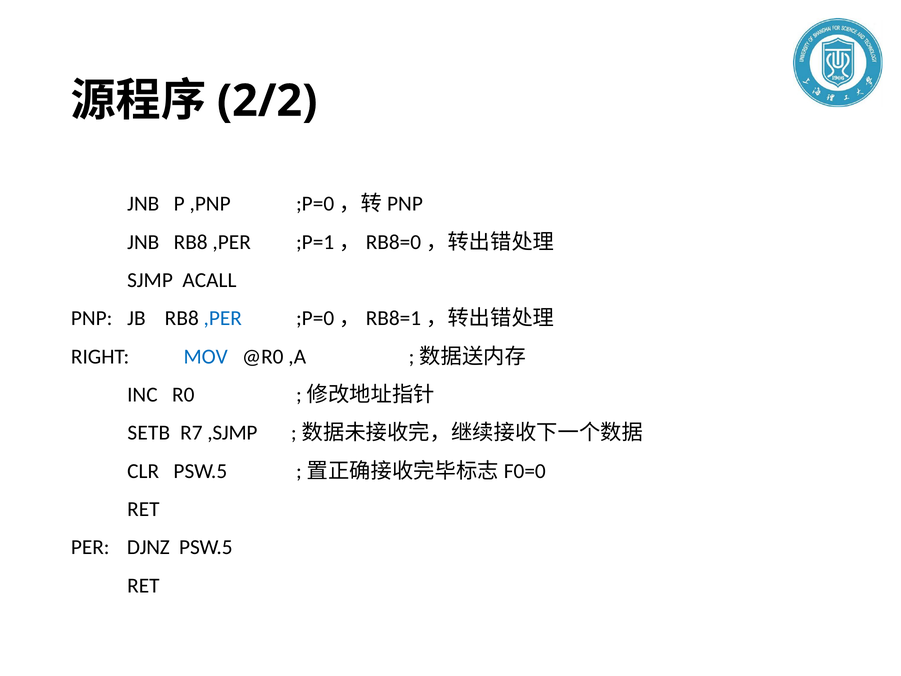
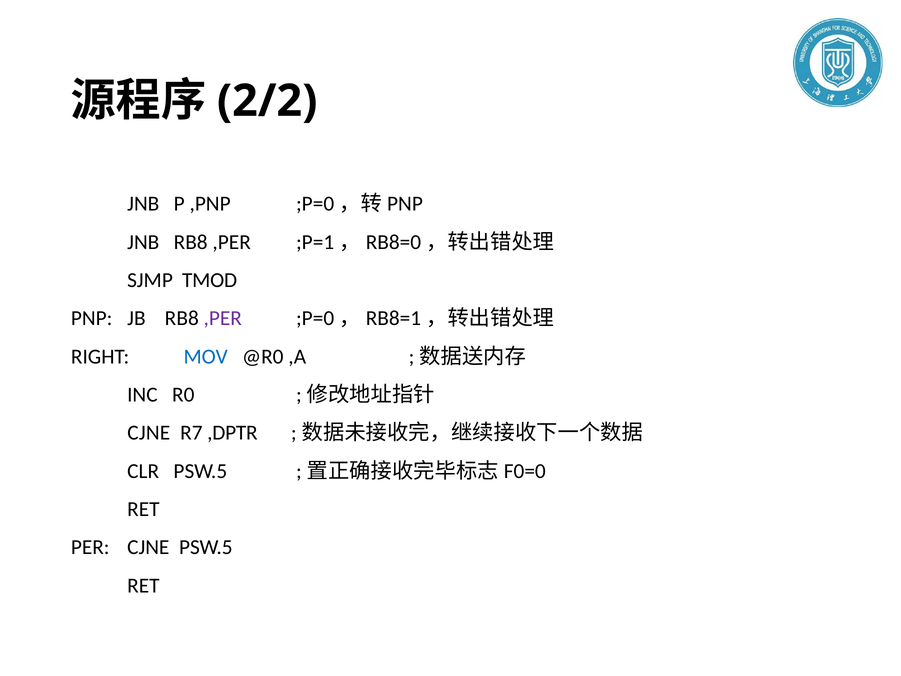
ACALL: ACALL -> TMOD (210, 280)
,PER colour: blue -> purple (223, 318)
SETB: SETB -> CJNE (149, 433)
,SJMP: ,SJMP -> ,DPTR (232, 433)
PER DJNZ: DJNZ -> CJNE (148, 547)
